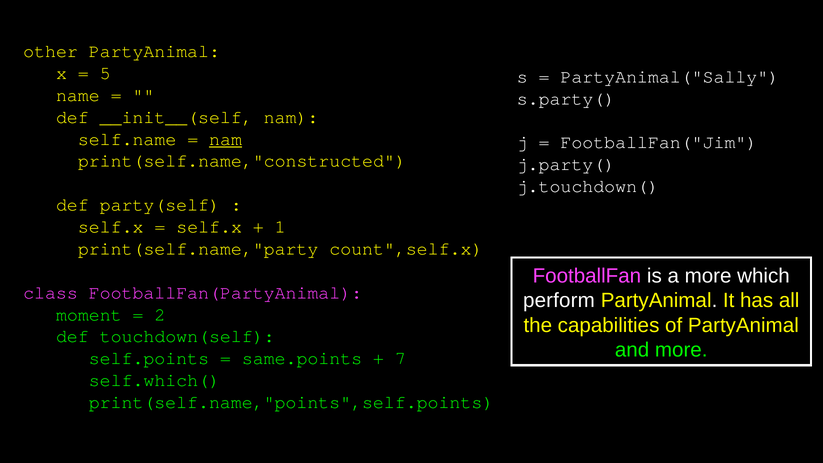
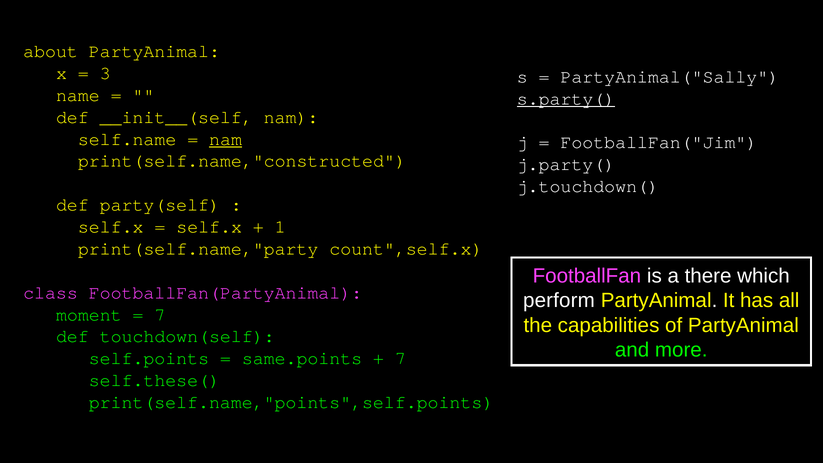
other: other -> about (51, 51)
5: 5 -> 3 (105, 73)
s.party( underline: none -> present (566, 98)
a more: more -> there (708, 276)
2: 2 -> 7 (160, 314)
self.which(: self.which( -> self.these( (154, 380)
